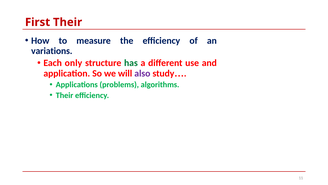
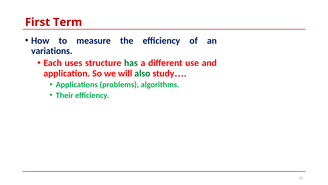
First Their: Their -> Term (68, 22)
only: only -> uses (73, 63)
also colour: purple -> green (142, 73)
